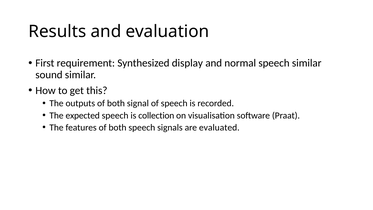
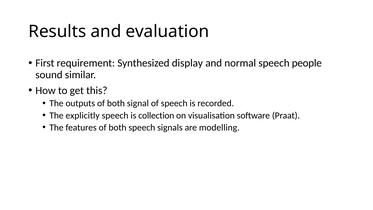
speech similar: similar -> people (307, 63)
expected: expected -> explicitly (83, 115)
evaluated: evaluated -> modelling (219, 127)
